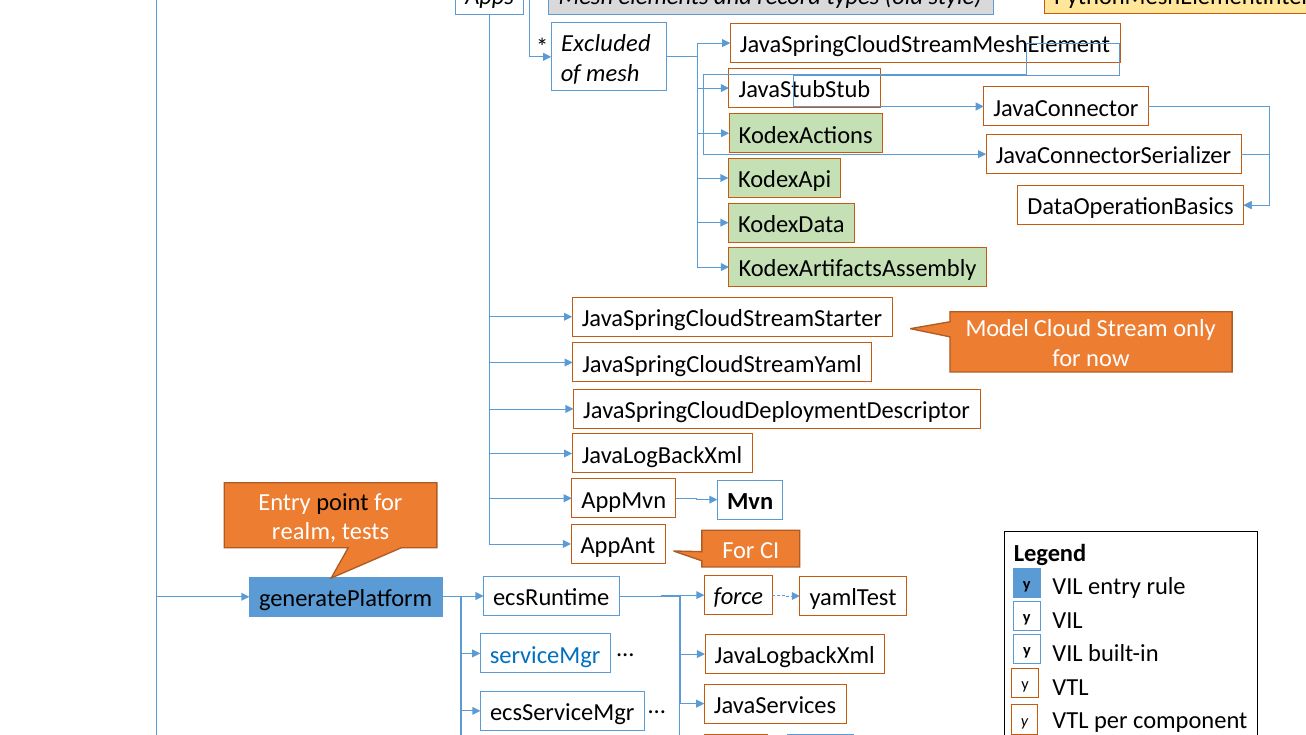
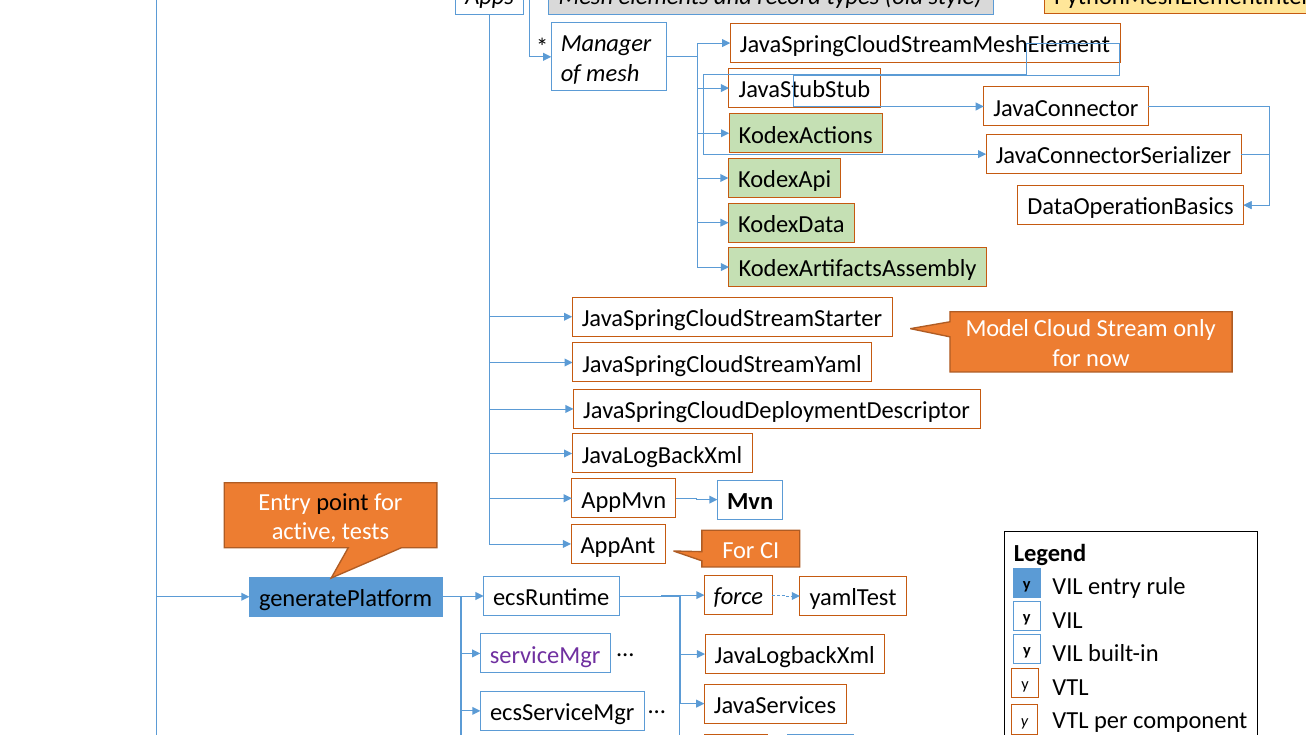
Excluded: Excluded -> Manager (606, 44)
realm: realm -> active (304, 531)
serviceMgr colour: blue -> purple (545, 655)
